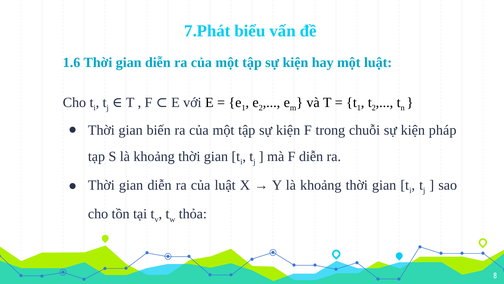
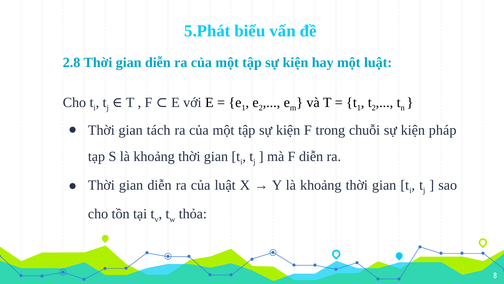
7.Phát: 7.Phát -> 5.Phát (207, 31)
1.6: 1.6 -> 2.8 (72, 63)
biến: biến -> tách (159, 130)
